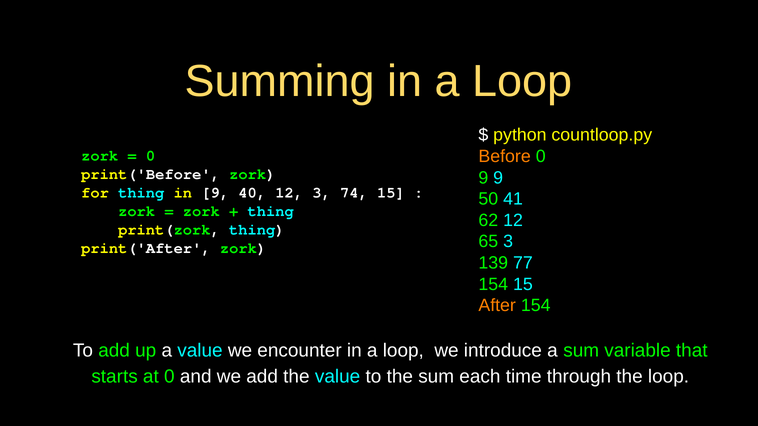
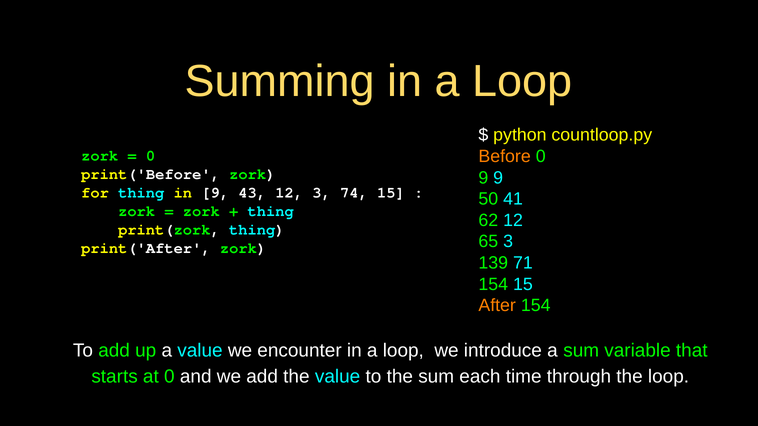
40: 40 -> 43 (252, 193)
77: 77 -> 71 (523, 263)
